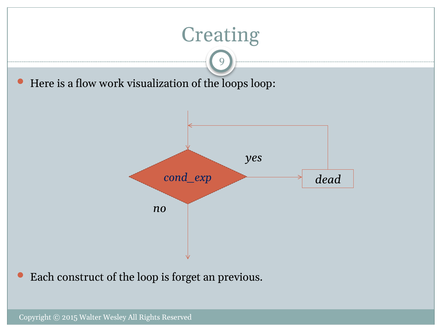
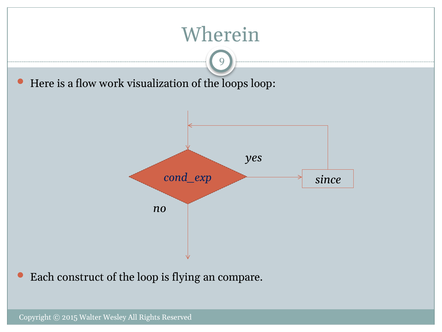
Creating: Creating -> Wherein (221, 35)
dead: dead -> since (328, 179)
forget: forget -> flying (186, 277)
previous: previous -> compare (240, 277)
